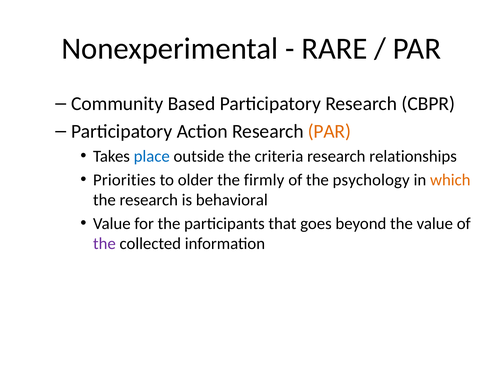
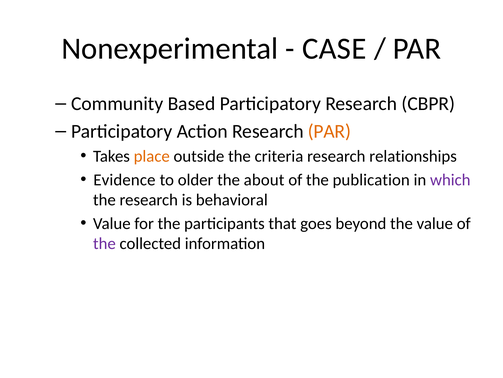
RARE: RARE -> CASE (334, 49)
place colour: blue -> orange (152, 156)
Priorities: Priorities -> Evidence (124, 179)
firmly: firmly -> about (264, 179)
psychology: psychology -> publication (371, 179)
which colour: orange -> purple (450, 179)
